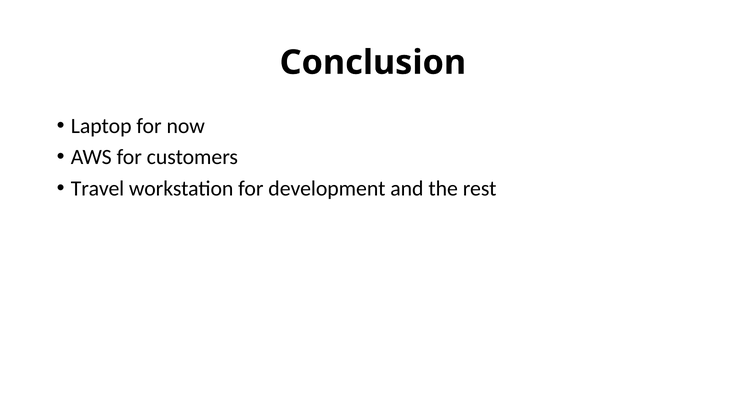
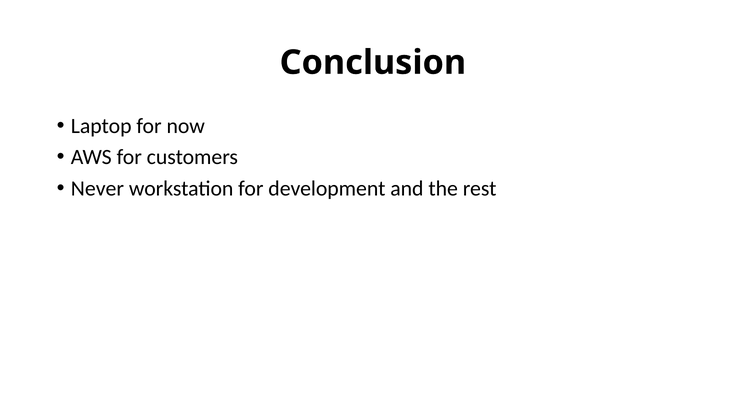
Travel: Travel -> Never (97, 189)
